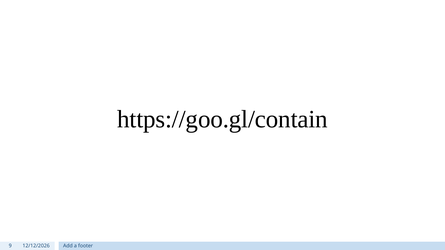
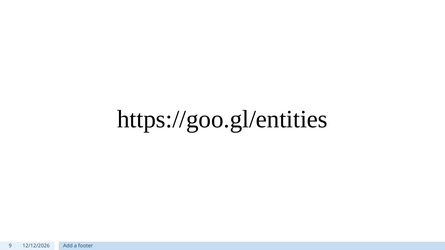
https://goo.gl/contain: https://goo.gl/contain -> https://goo.gl/entities (222, 120)
